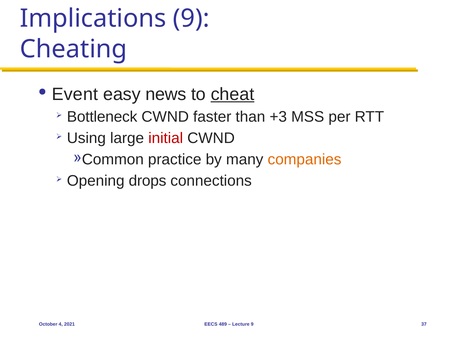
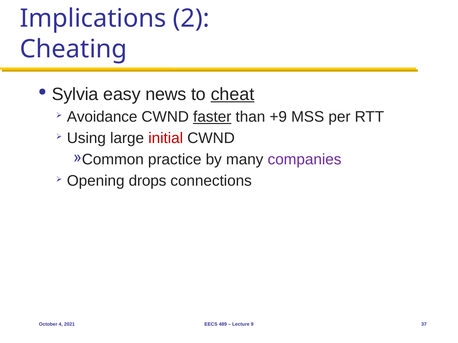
Implications 9: 9 -> 2 (191, 19)
Event: Event -> Sylvia (75, 94)
Bottleneck: Bottleneck -> Avoidance (102, 117)
faster underline: none -> present (212, 117)
+3: +3 -> +9 (278, 117)
companies colour: orange -> purple (305, 160)
